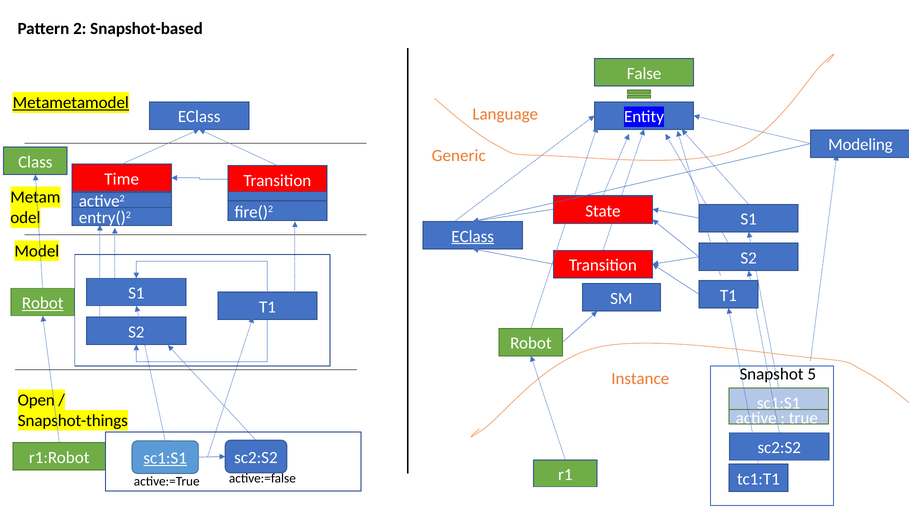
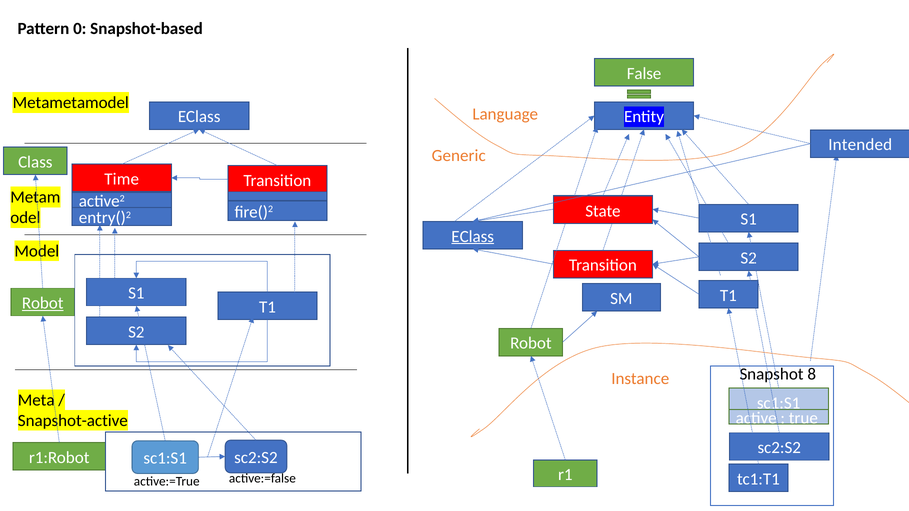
2: 2 -> 0 (80, 29)
Metametamodel underline: present -> none (71, 103)
Modeling: Modeling -> Intended (860, 145)
5: 5 -> 8 (812, 374)
Open: Open -> Meta (36, 400)
Snapshot-things: Snapshot-things -> Snapshot-active (73, 421)
sc1:S1 underline: present -> none (165, 459)
